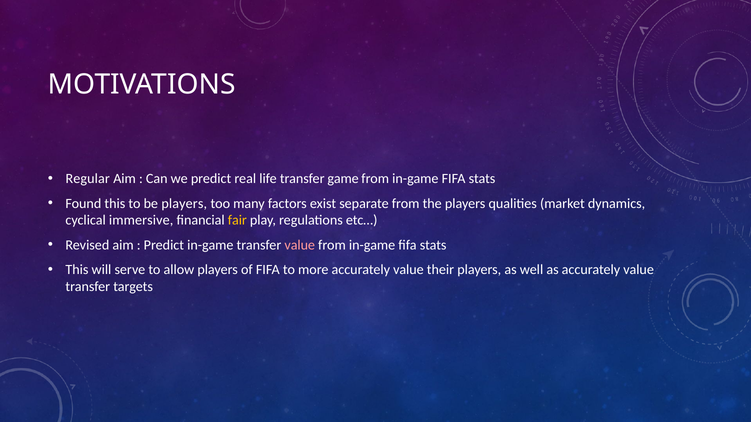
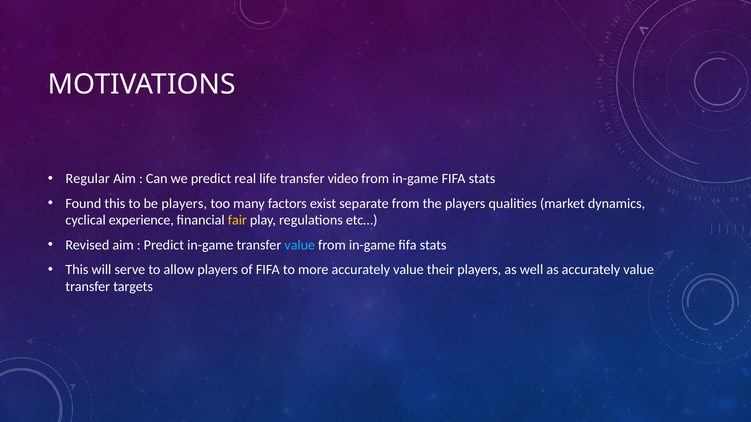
game: game -> video (343, 179)
immersive: immersive -> experience (141, 221)
value colour: pink -> light blue (300, 245)
